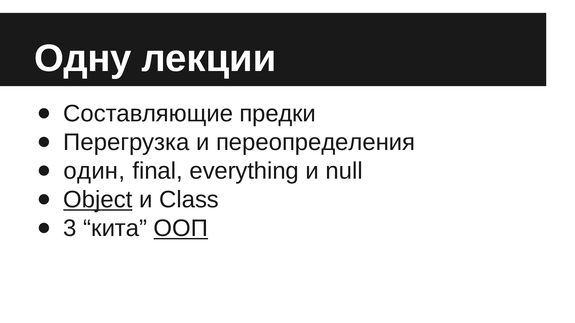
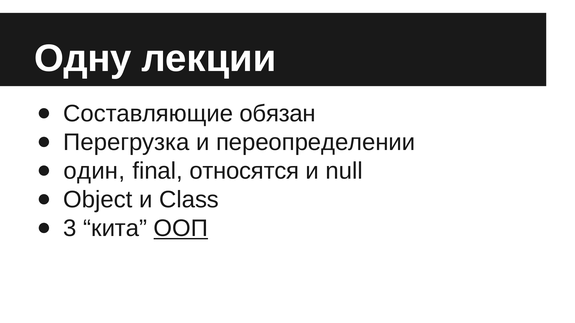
предки: предки -> обязан (278, 114)
переопределения: переопределения -> переопределении (316, 142)
everything: everything -> относятся (244, 171)
Object underline: present -> none (98, 200)
